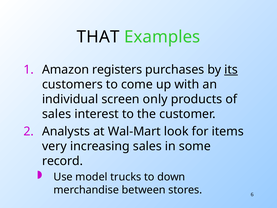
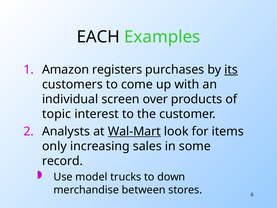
THAT: THAT -> EACH (98, 37)
only: only -> over (155, 99)
sales: sales -> topic (57, 114)
Wal-Mart underline: none -> present (134, 131)
very: very -> only (54, 146)
